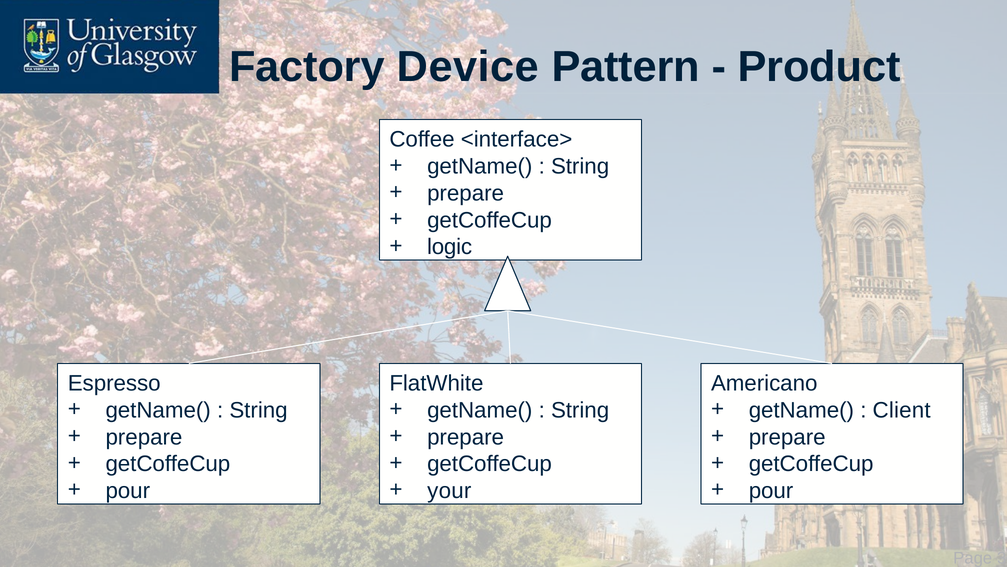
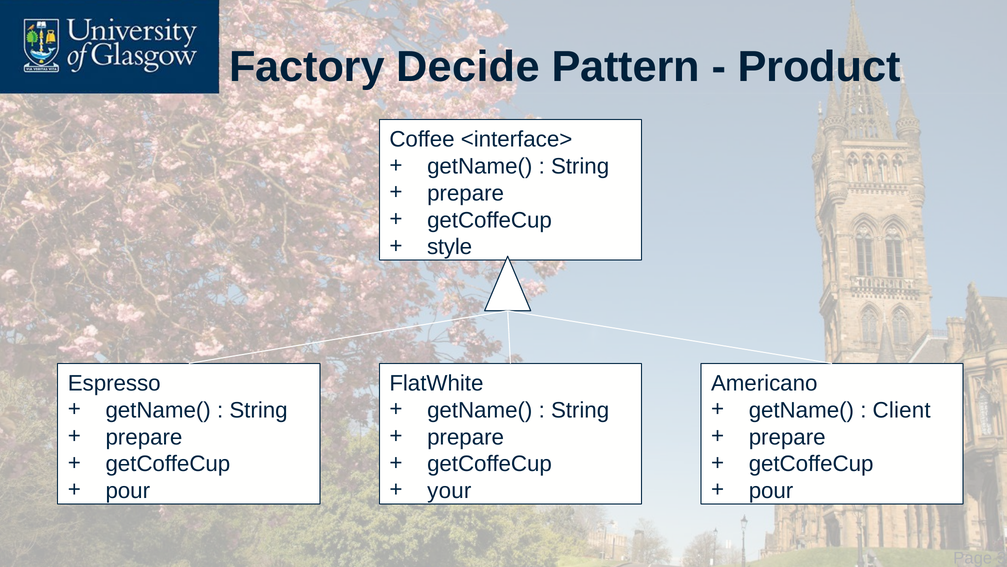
Device: Device -> Decide (468, 67)
logic: logic -> style (450, 247)
